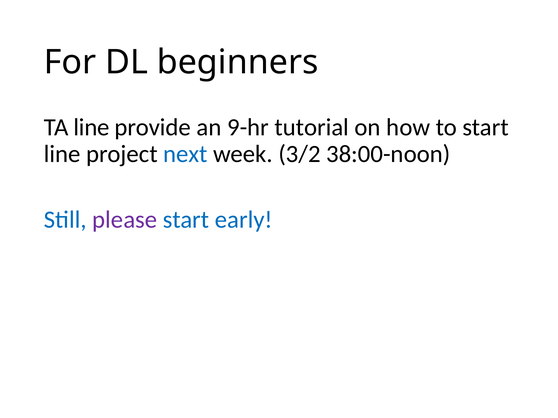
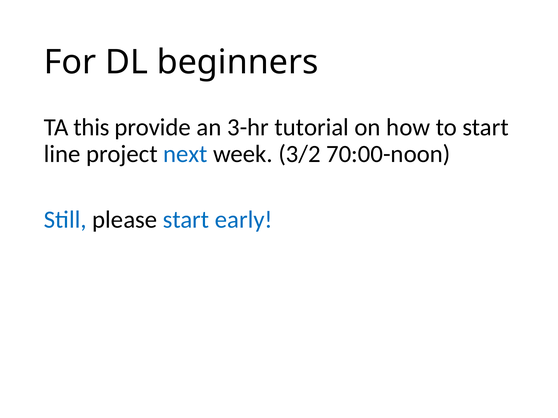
TA line: line -> this (92, 127)
9-hr: 9-hr -> 3-hr (248, 127)
38:00-noon: 38:00-noon -> 70:00-noon (388, 154)
please colour: purple -> black (125, 220)
